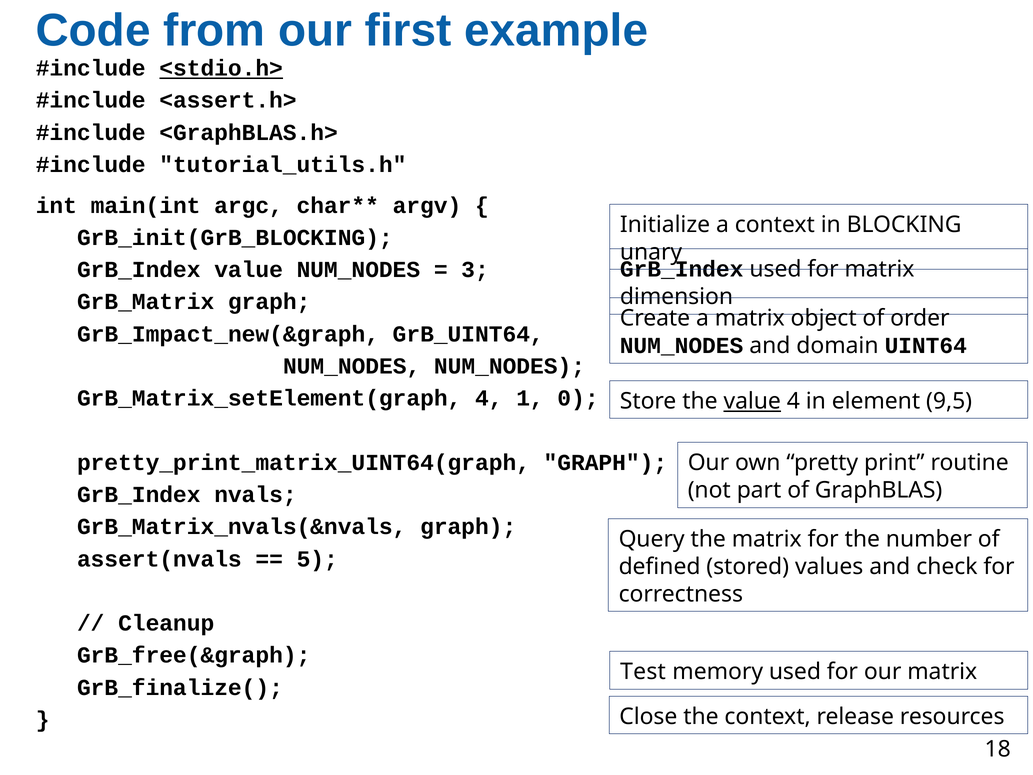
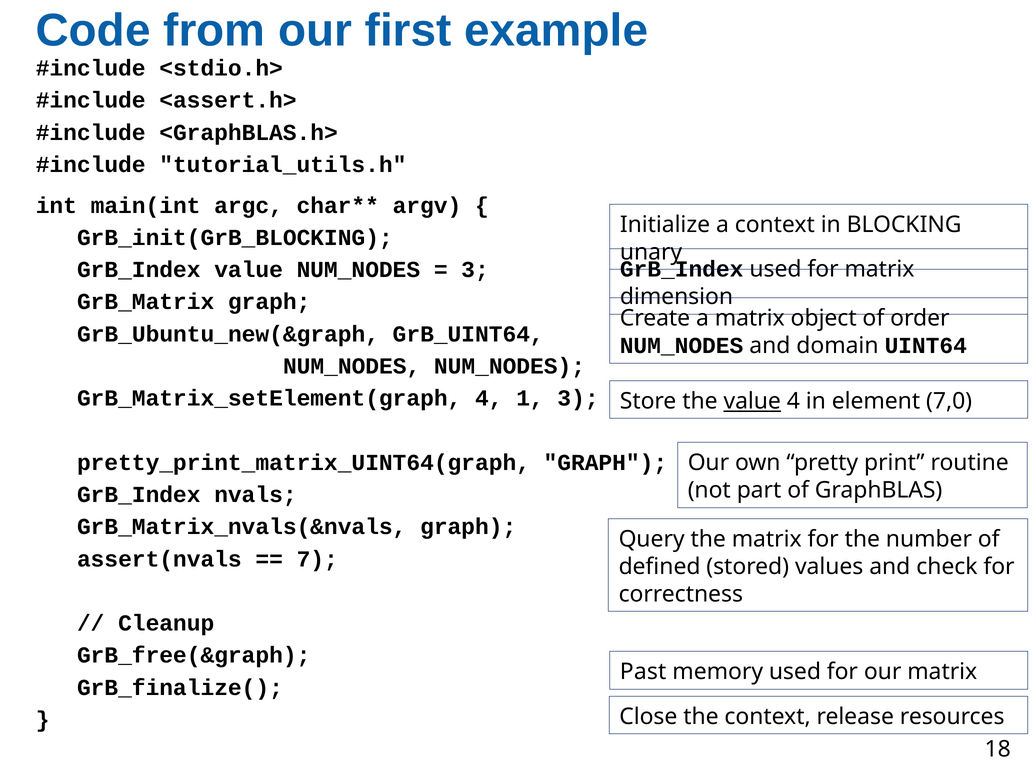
<stdio.h> underline: present -> none (221, 68)
GrB_Impact_new(&graph: GrB_Impact_new(&graph -> GrB_Ubuntu_new(&graph (228, 334)
1 0: 0 -> 3 (578, 398)
9,5: 9,5 -> 7,0 (949, 401)
5: 5 -> 7 (317, 559)
Test: Test -> Past (643, 672)
